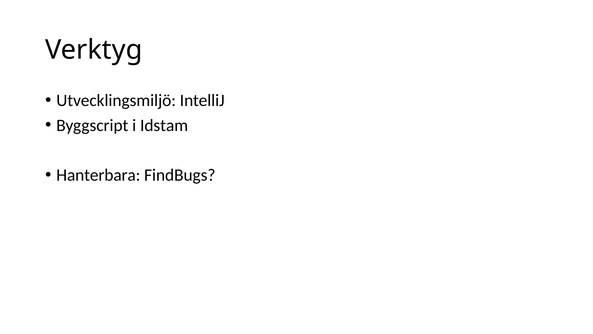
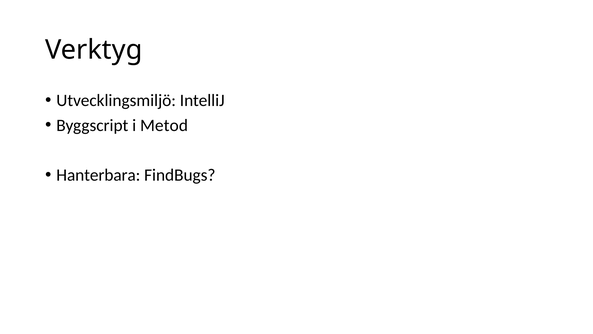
Idstam: Idstam -> Metod (164, 125)
